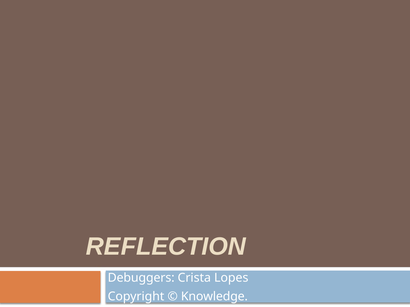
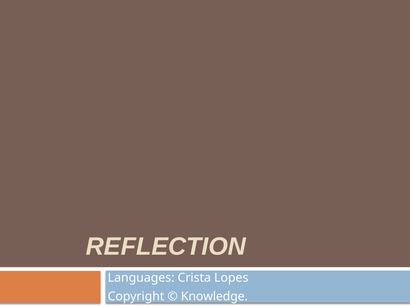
Debuggers: Debuggers -> Languages (141, 278)
